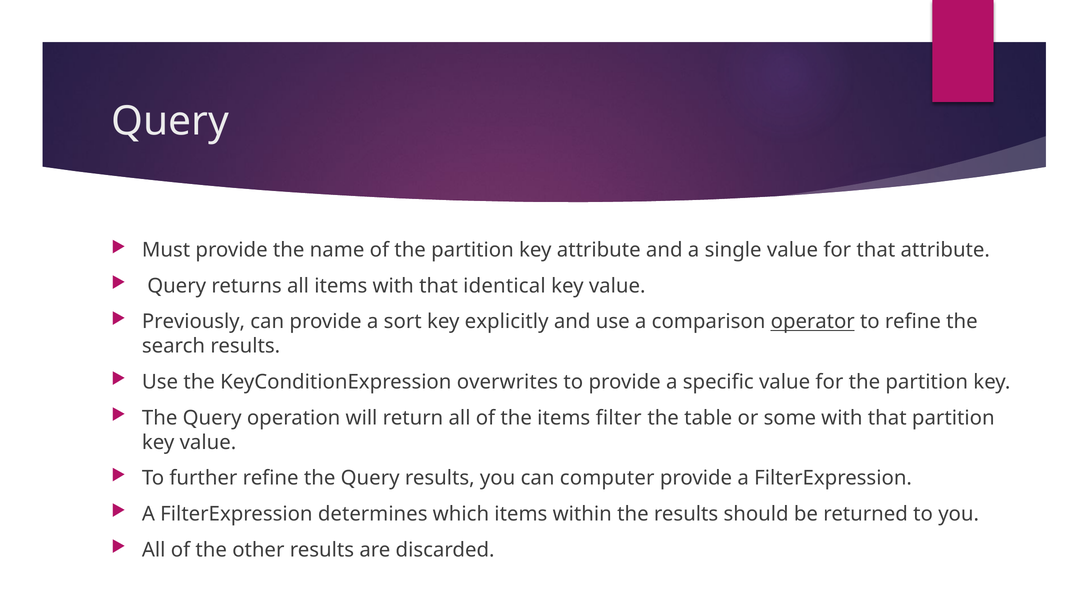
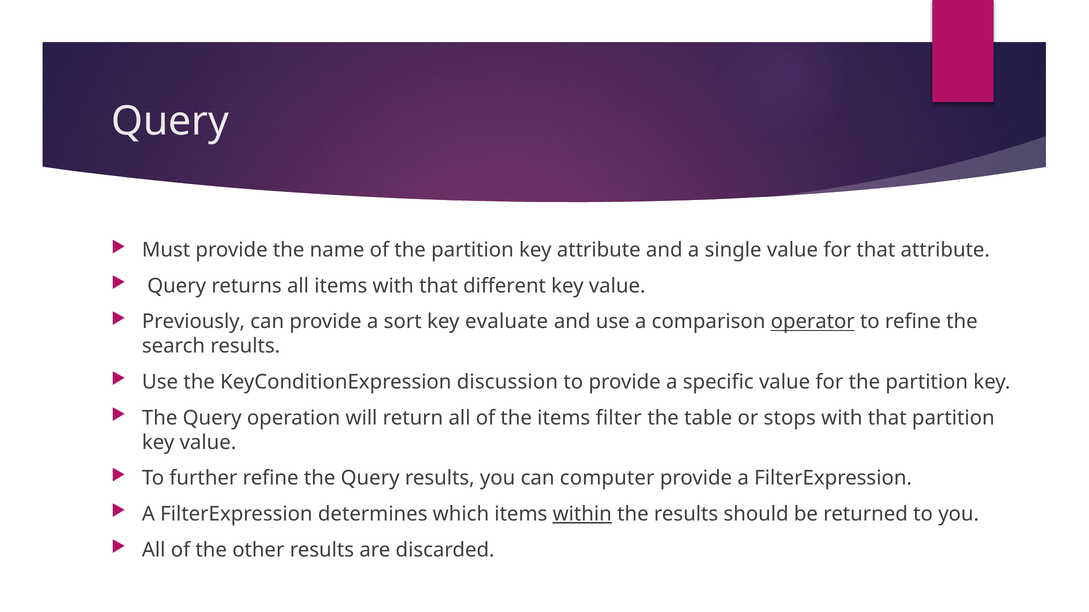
identical: identical -> different (505, 286)
explicitly: explicitly -> evaluate (507, 322)
overwrites: overwrites -> discussion (507, 382)
some: some -> stops (790, 418)
within underline: none -> present (582, 514)
